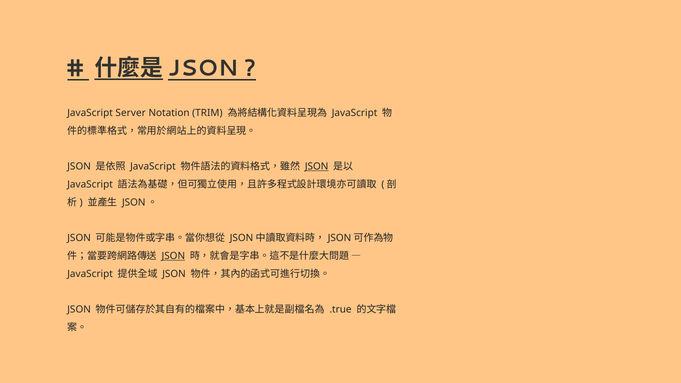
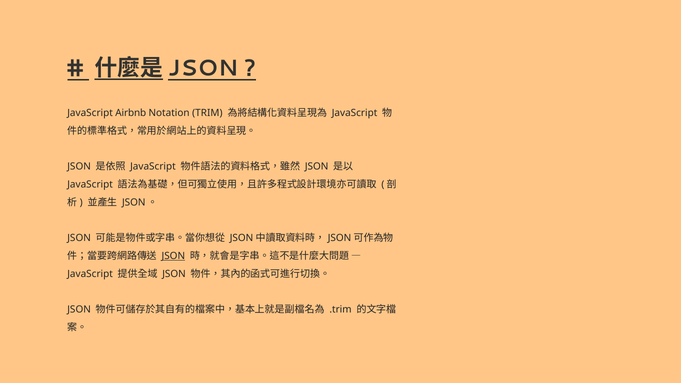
Server: Server -> Airbnb (131, 113)
JSON underline: present -> none (317, 167)
.true: .true -> .trim (340, 310)
